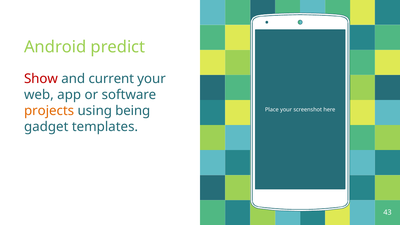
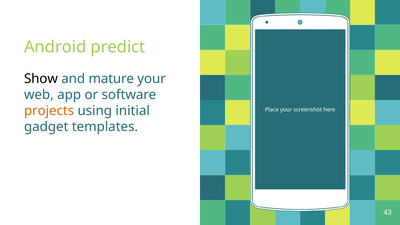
Show colour: red -> black (41, 79)
current: current -> mature (111, 79)
being: being -> initial (133, 111)
